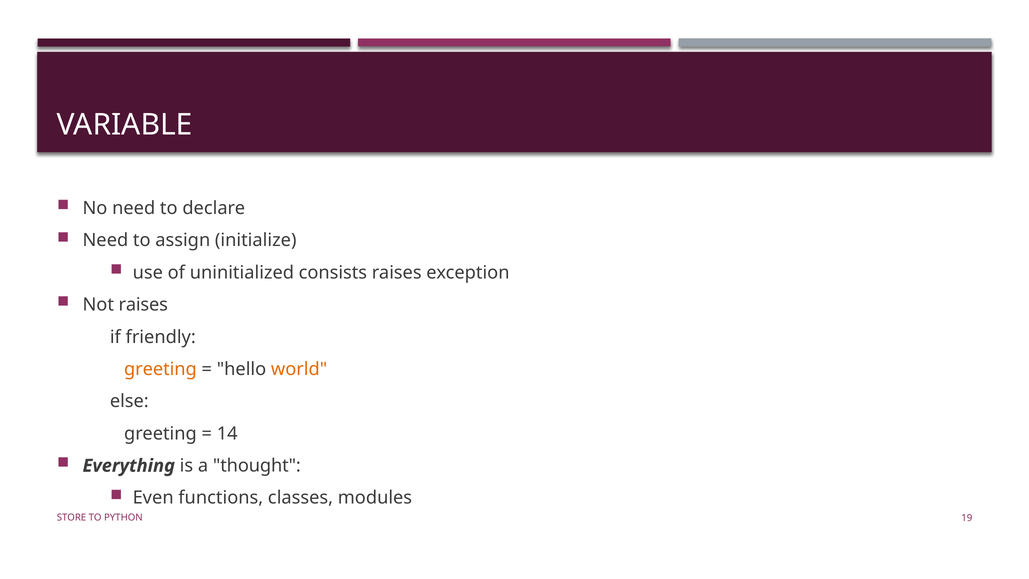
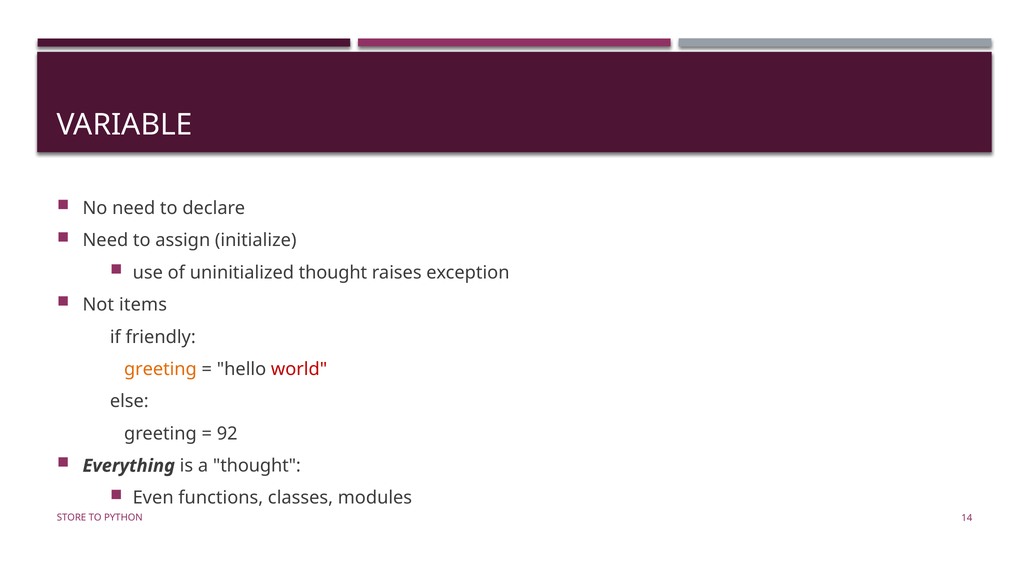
uninitialized consists: consists -> thought (333, 273)
Not raises: raises -> items (143, 305)
world colour: orange -> red (299, 369)
14: 14 -> 92 (227, 433)
19: 19 -> 14 (967, 518)
